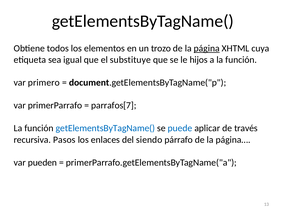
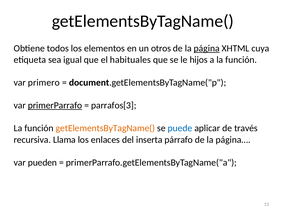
trozo: trozo -> otros (161, 48)
substituye: substituye -> habituales (130, 60)
primerParrafo underline: none -> present (55, 106)
parrafos[7: parrafos[7 -> parrafos[3 (114, 106)
getElementsByTagName( colour: blue -> orange (105, 129)
Pasos: Pasos -> Llama (64, 140)
siendo: siendo -> inserta (149, 140)
